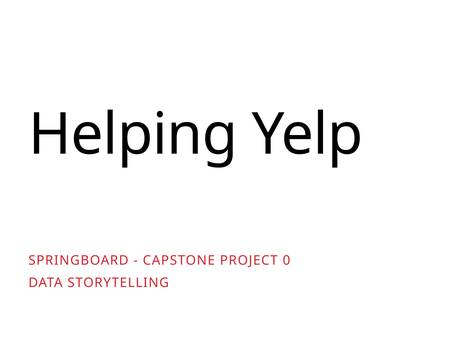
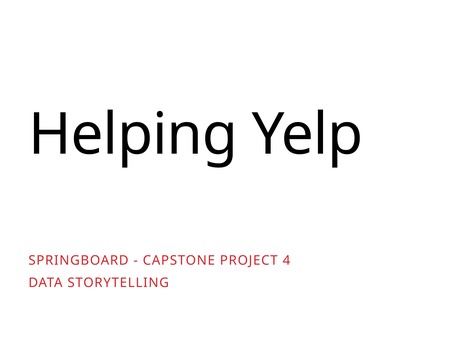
0: 0 -> 4 (286, 260)
